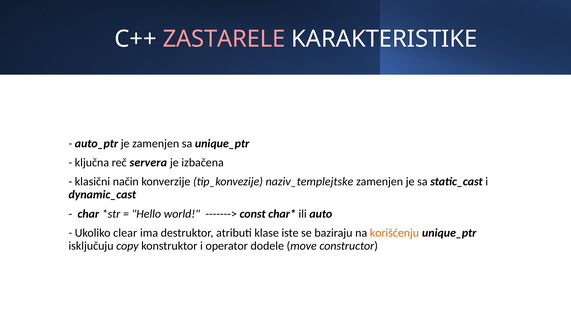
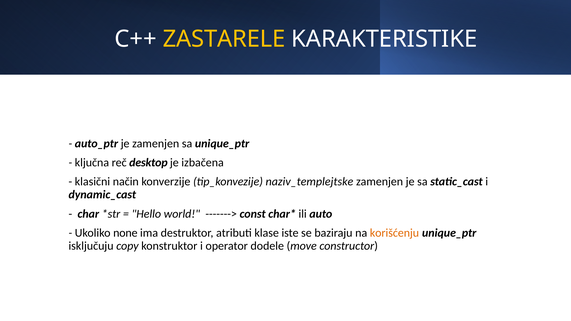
ZASTARELE colour: pink -> yellow (224, 39)
servera: servera -> desktop (148, 163)
clear: clear -> none (125, 233)
